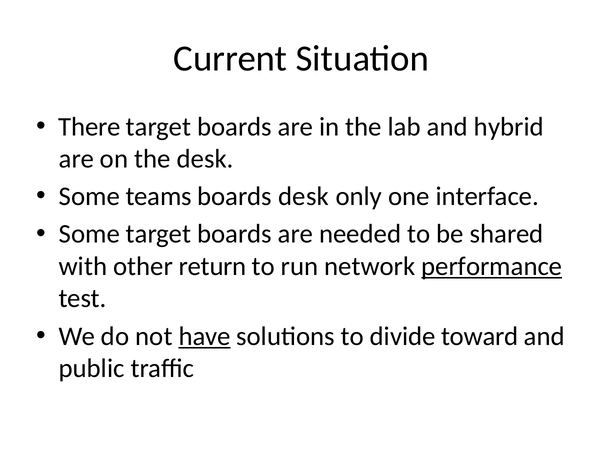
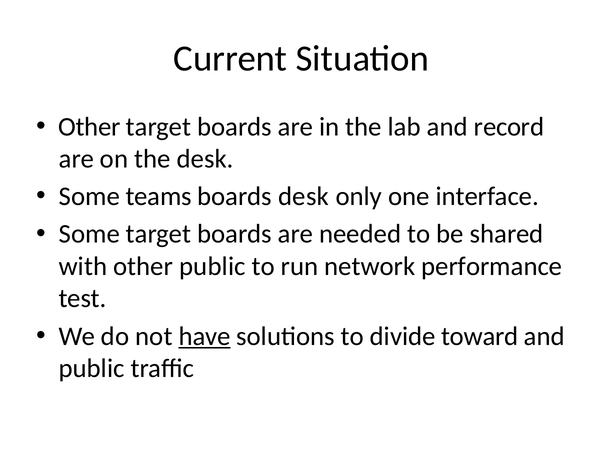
There: There -> Other (89, 126)
hybrid: hybrid -> record (509, 126)
other return: return -> public (212, 266)
performance underline: present -> none (492, 266)
